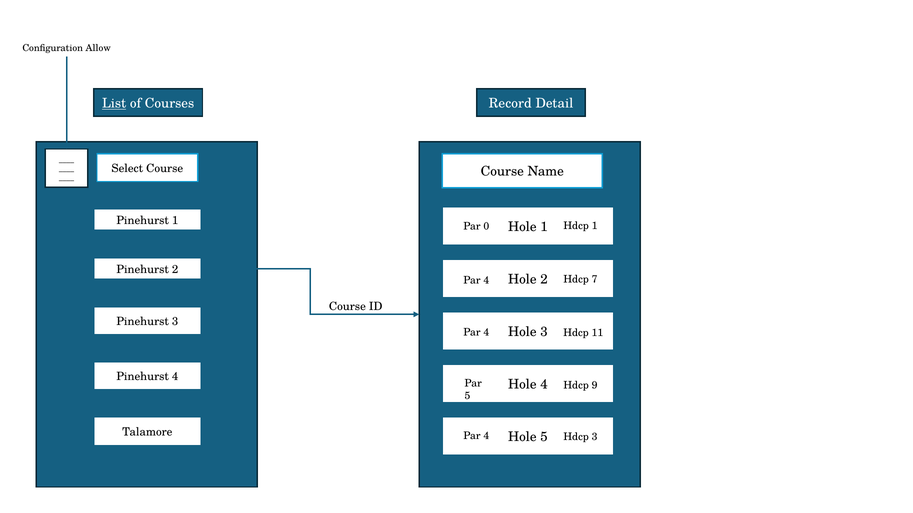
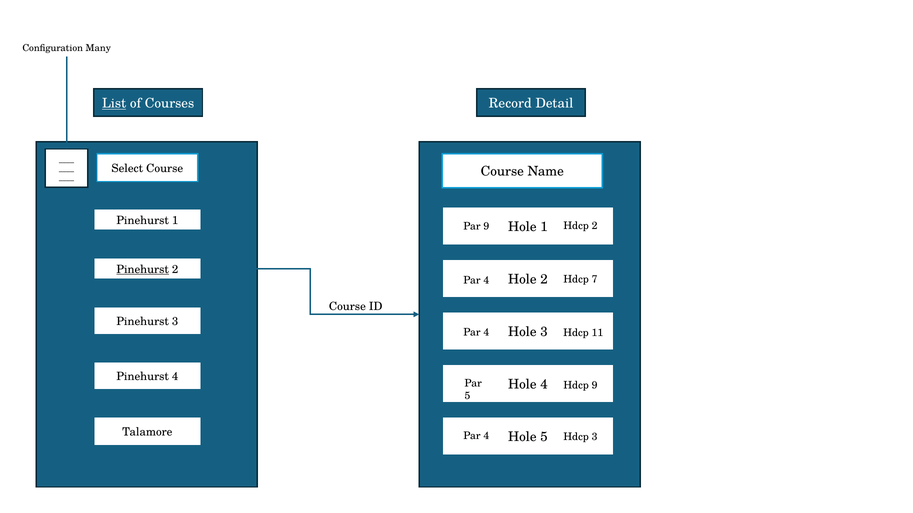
Allow: Allow -> Many (98, 48)
Hdcp 1: 1 -> 2 (595, 226)
Par 0: 0 -> 9 (486, 227)
Pinehurst underline: none -> present (143, 270)
